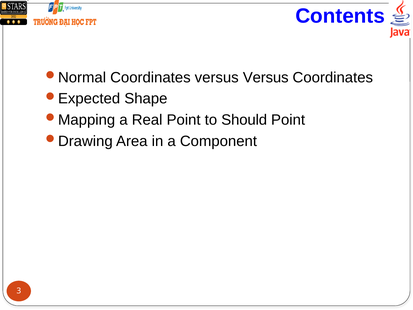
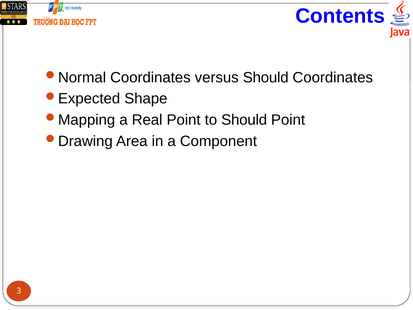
versus Versus: Versus -> Should (266, 77)
